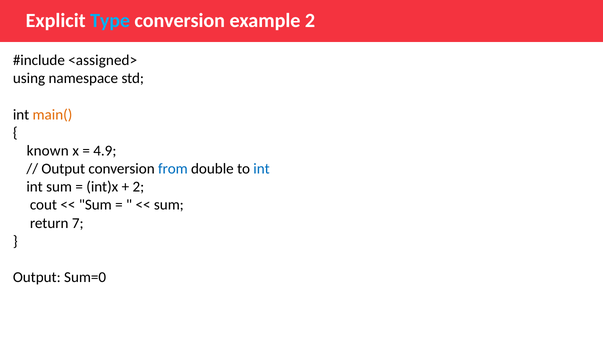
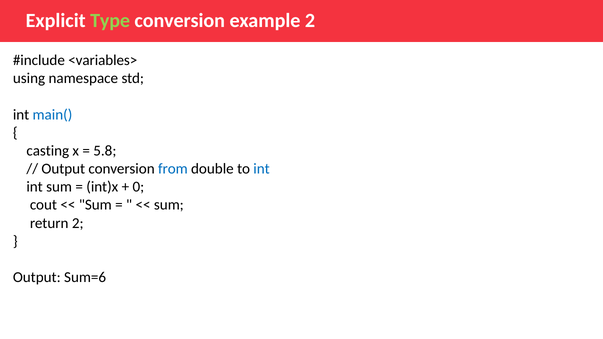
Type colour: light blue -> light green (110, 20)
<assigned>: <assigned> -> <variables> (103, 60)
main( colour: orange -> blue (52, 115)
known: known -> casting (48, 151)
4.9: 4.9 -> 5.8 (105, 151)
2: 2 -> 0 (138, 187)
return 7: 7 -> 2 (78, 223)
Sum=0: Sum=0 -> Sum=6 (85, 277)
